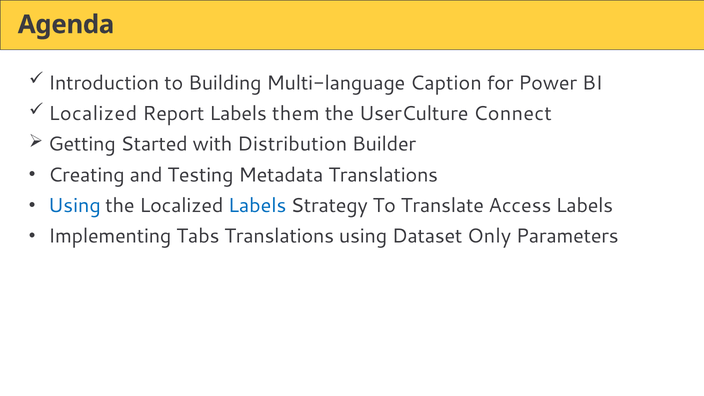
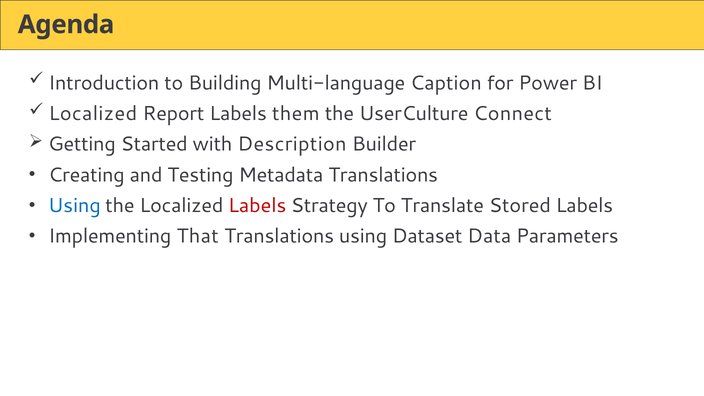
Distribution: Distribution -> Description (292, 144)
Labels colour: blue -> red (257, 206)
Access: Access -> Stored (520, 206)
Tabs: Tabs -> That (198, 236)
Only: Only -> Data (489, 236)
